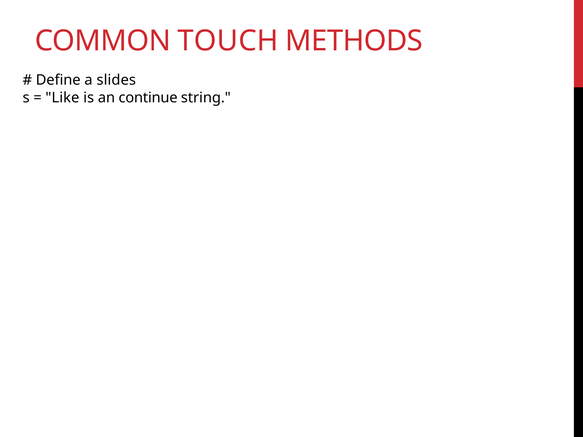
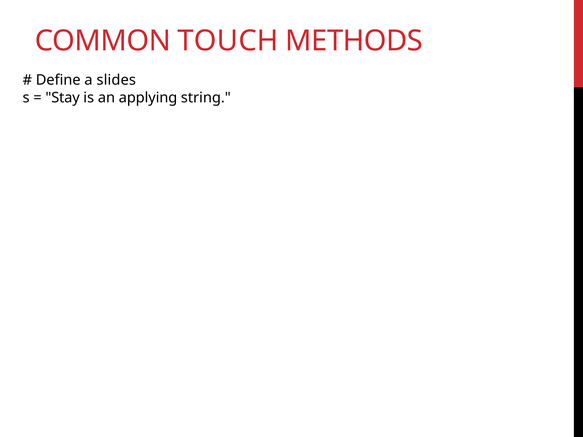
Like: Like -> Stay (63, 98)
continue: continue -> applying (148, 98)
